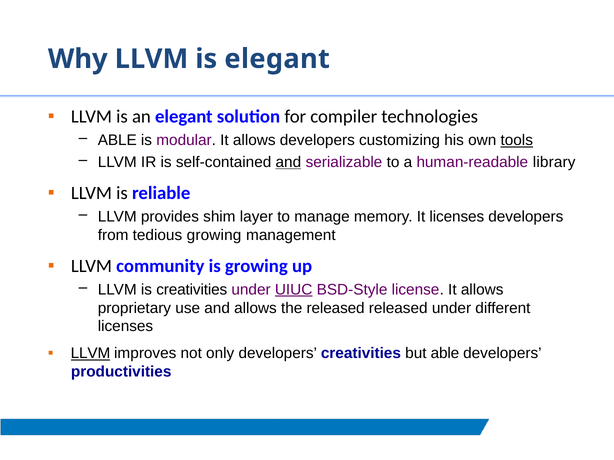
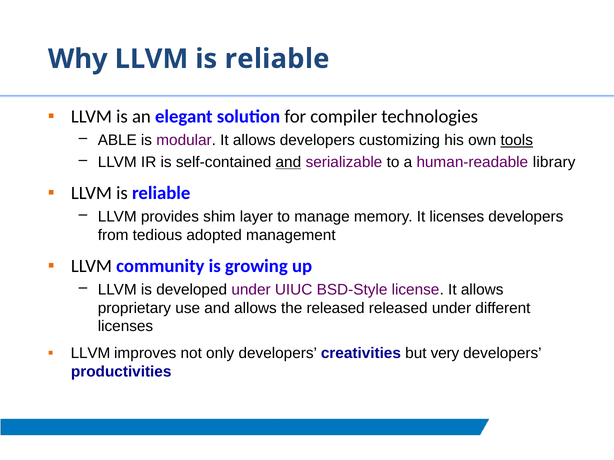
Why LLVM is elegant: elegant -> reliable (277, 59)
tedious growing: growing -> adopted (214, 235)
is creativities: creativities -> developed (192, 290)
UIUC underline: present -> none (294, 290)
LLVM underline: present -> none (90, 354)
but able: able -> very (445, 354)
